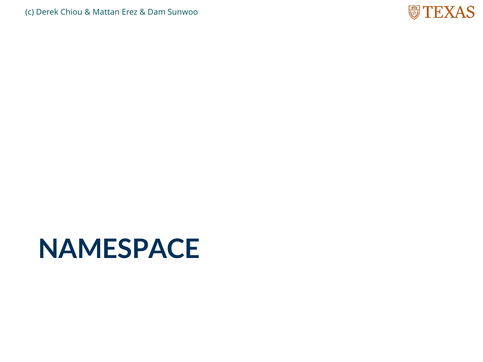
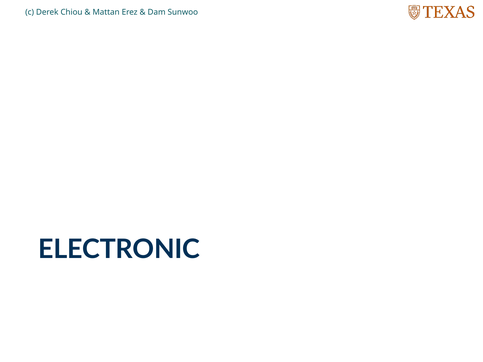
NAMESPACE: NAMESPACE -> ELECTRONIC (119, 249)
